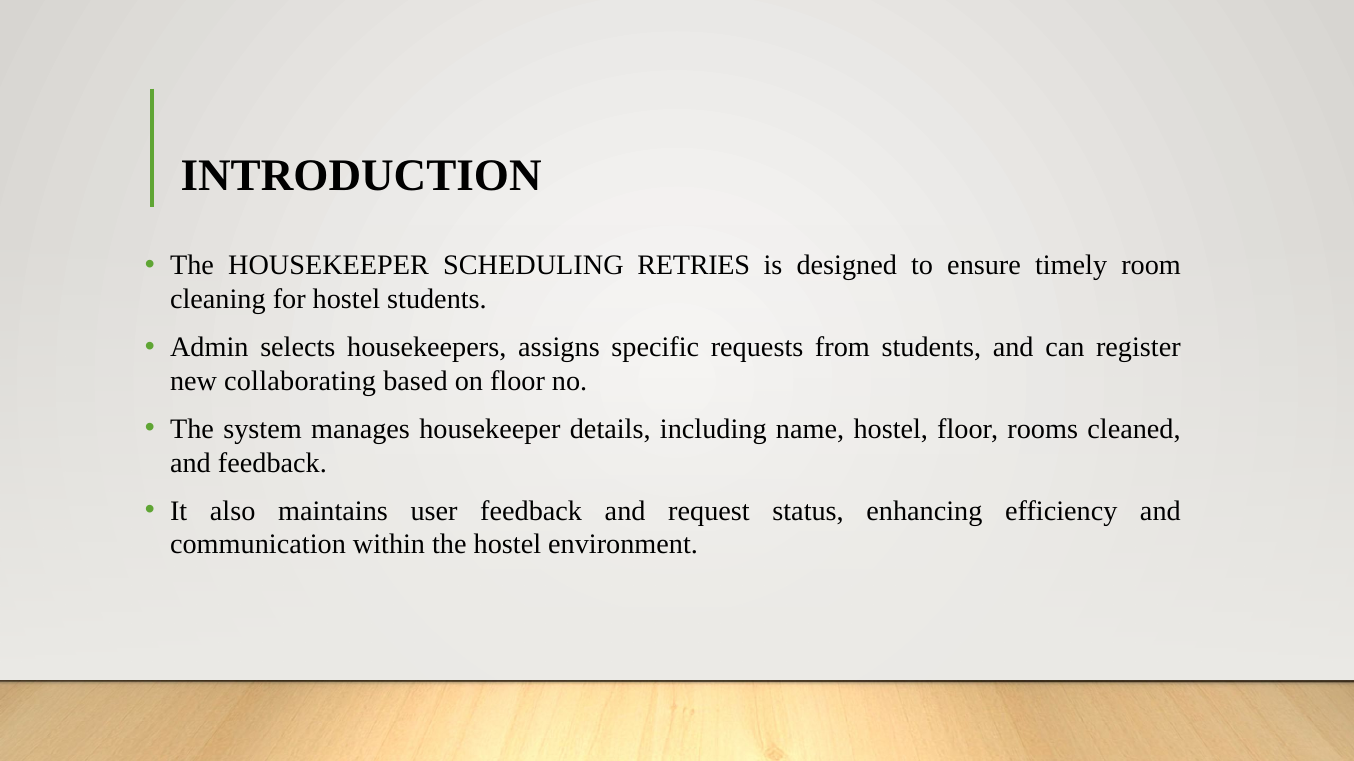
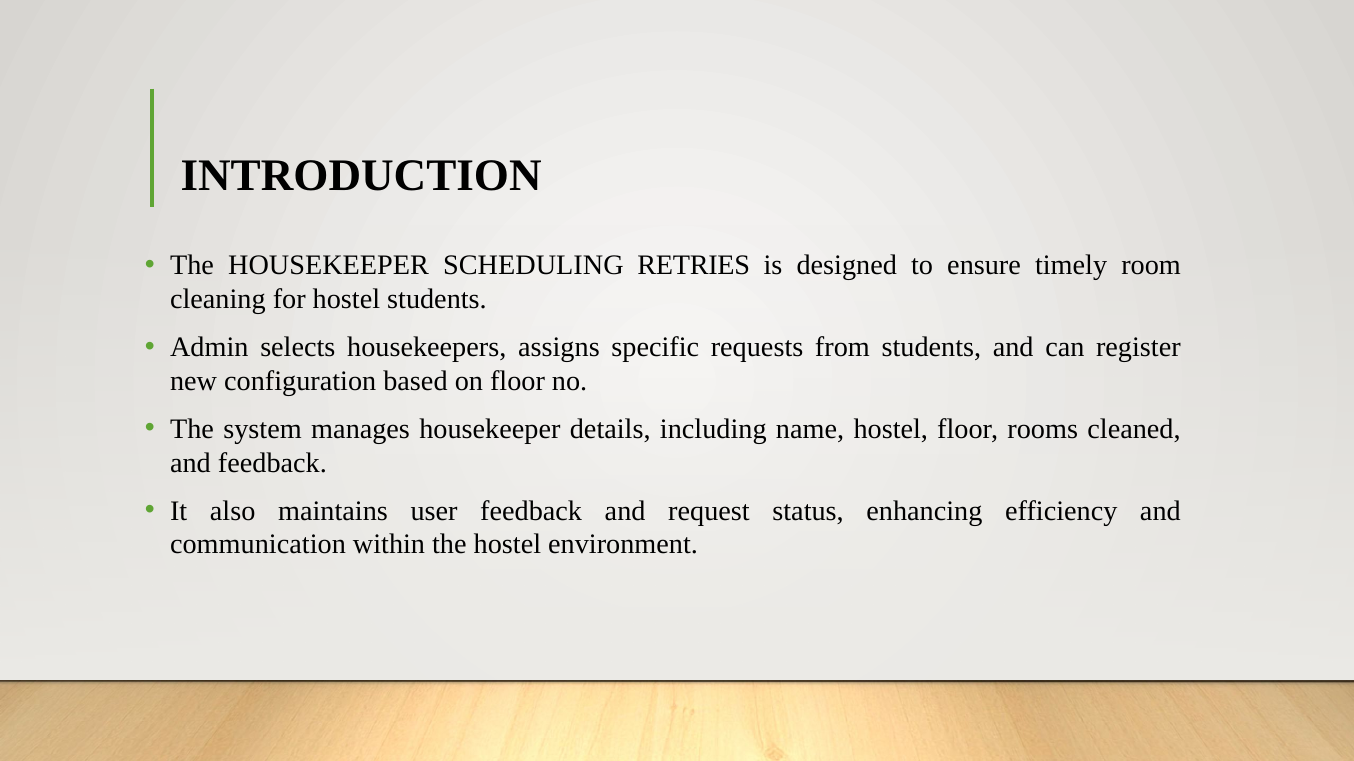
collaborating: collaborating -> configuration (300, 381)
